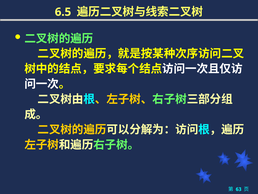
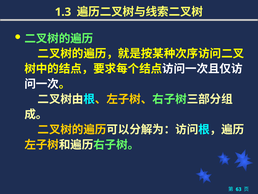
6.5: 6.5 -> 1.3 (63, 12)
